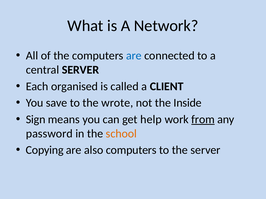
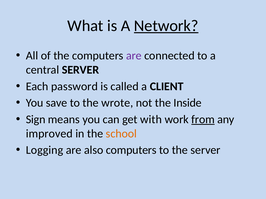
Network underline: none -> present (166, 26)
are colour: blue -> purple (134, 56)
organised: organised -> password (74, 87)
help: help -> with (151, 120)
password: password -> improved (49, 134)
Copying: Copying -> Logging (45, 150)
